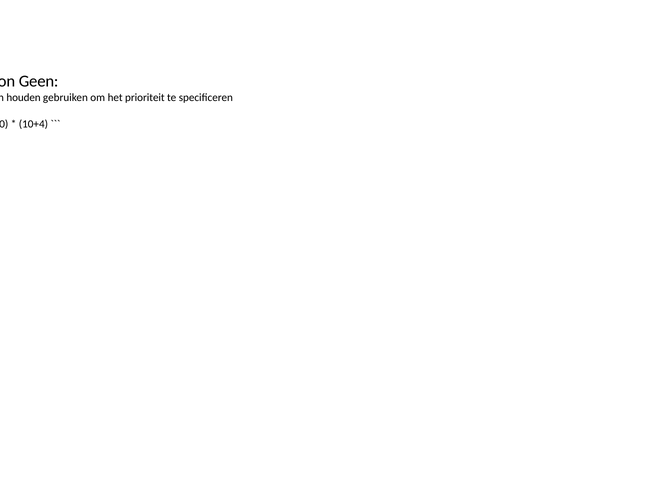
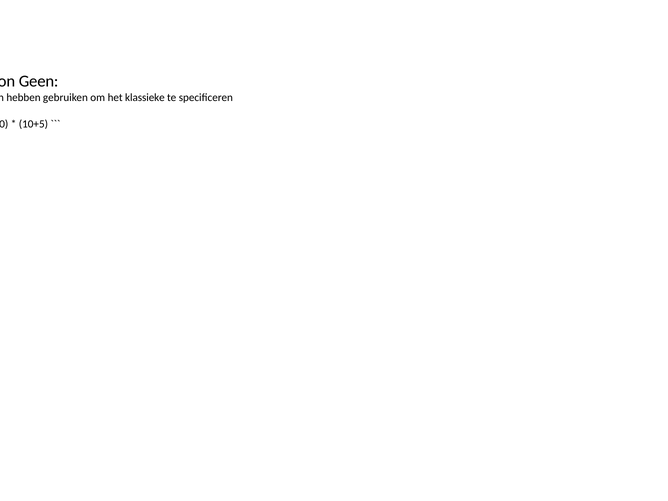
houden: houden -> hebben (24, 98)
prioriteit: prioriteit -> klassieke (145, 98)
10+4: 10+4 -> 10+5 (33, 124)
